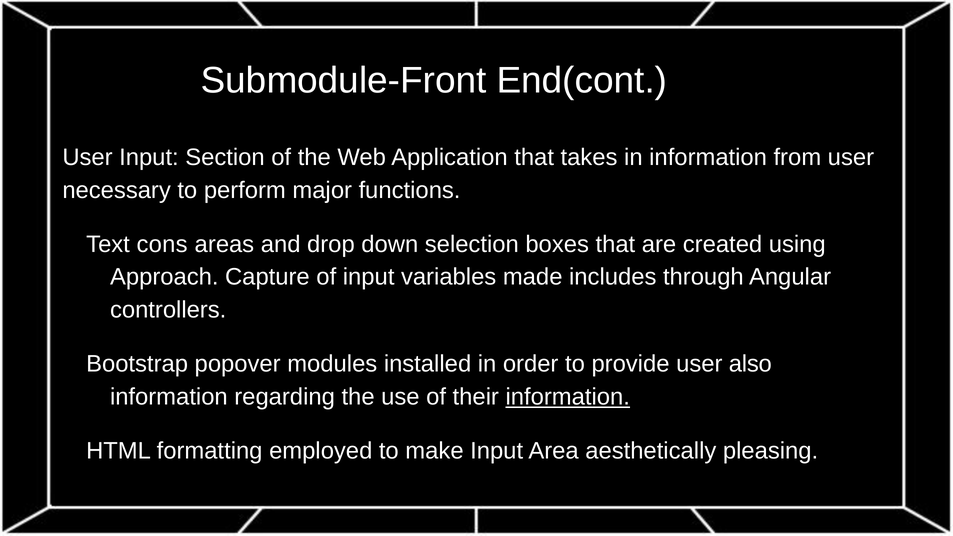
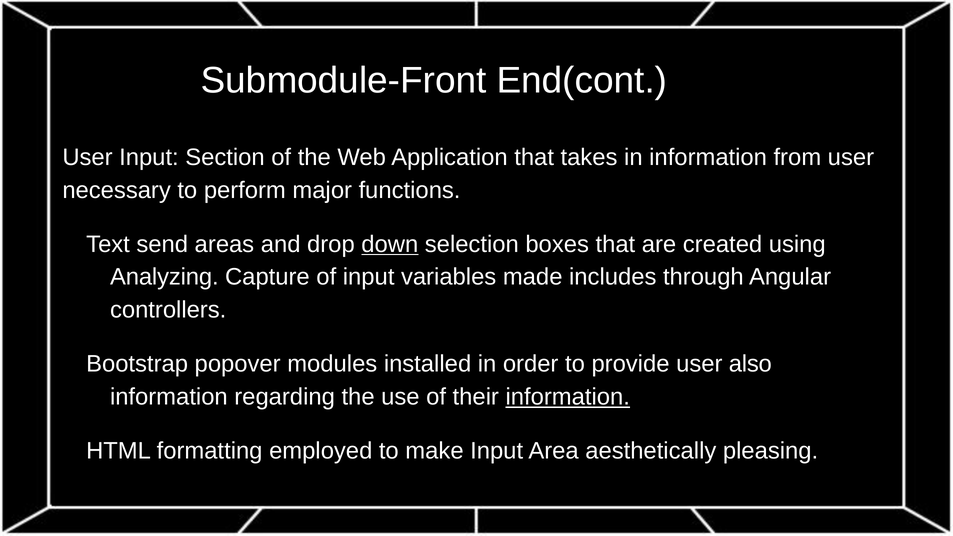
cons: cons -> send (162, 244)
down underline: none -> present (390, 244)
Approach: Approach -> Analyzing (164, 277)
